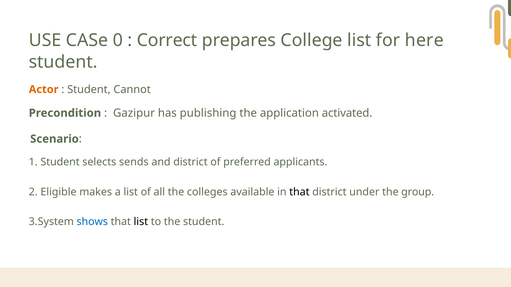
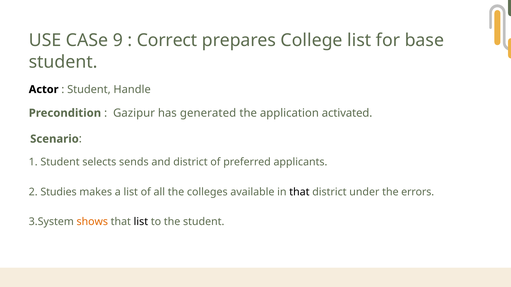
0: 0 -> 9 (118, 41)
here: here -> base (424, 41)
Actor colour: orange -> black (44, 90)
Cannot: Cannot -> Handle (132, 90)
publishing: publishing -> generated (208, 113)
Eligible: Eligible -> Studies (59, 192)
group: group -> errors (418, 192)
shows colour: blue -> orange (92, 222)
